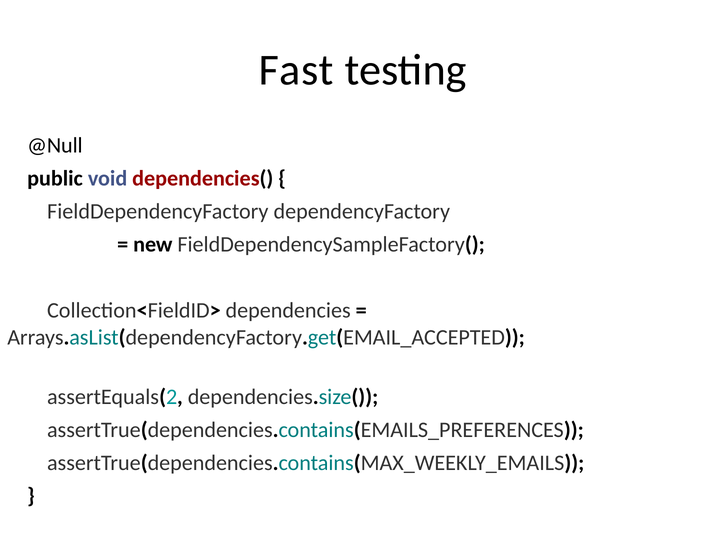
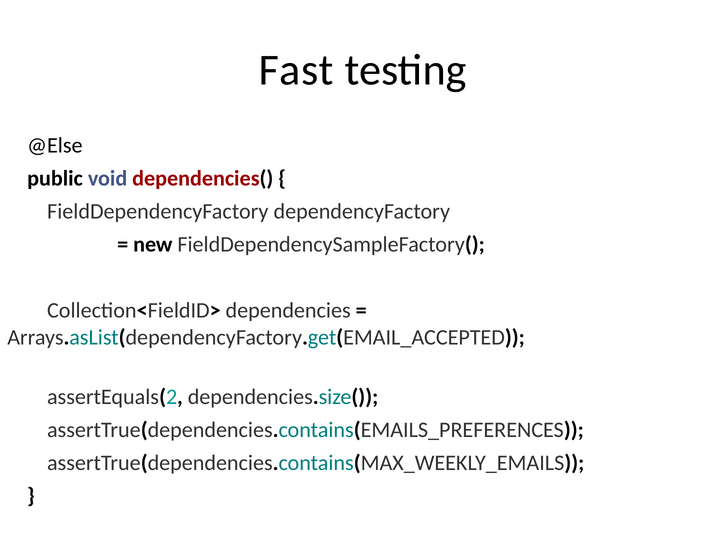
@Null: @Null -> @Else (55, 145)
